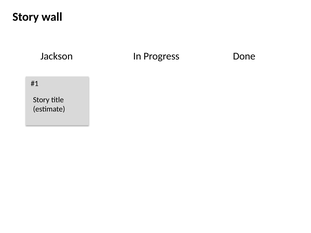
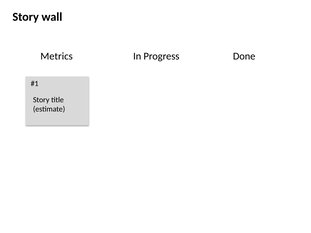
Jackson: Jackson -> Metrics (57, 56)
